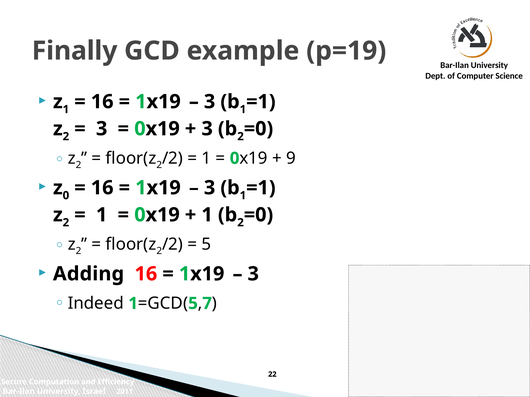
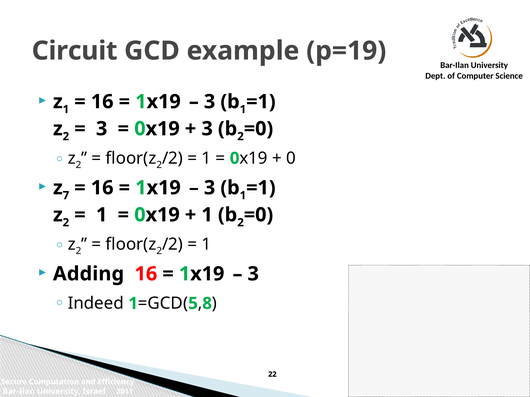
Finally: Finally -> Circuit (75, 51)
9: 9 -> 0 (291, 158)
0: 0 -> 7 (66, 196)
5: 5 -> 1 (206, 245)
7: 7 -> 8 (207, 304)
